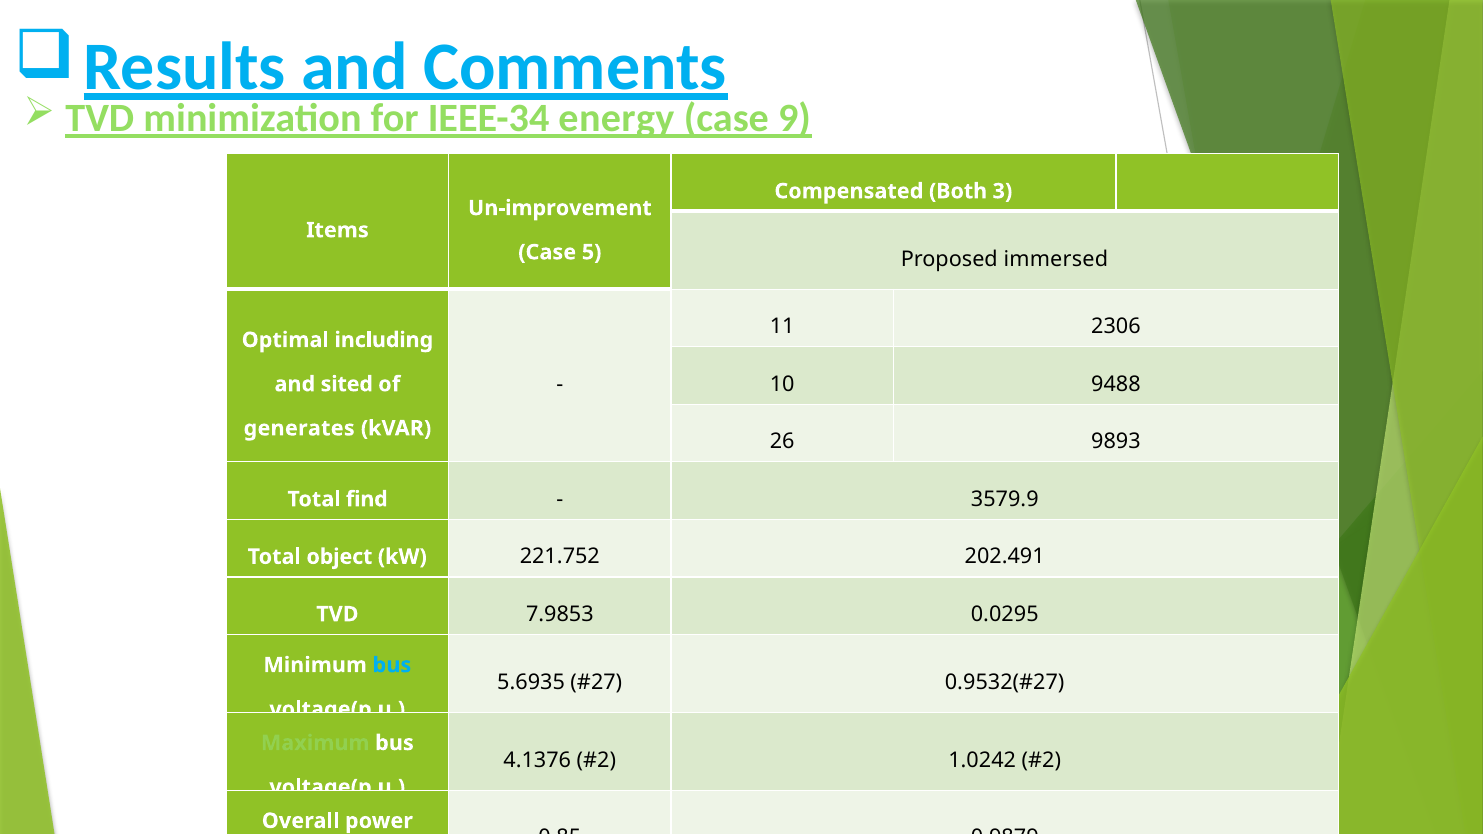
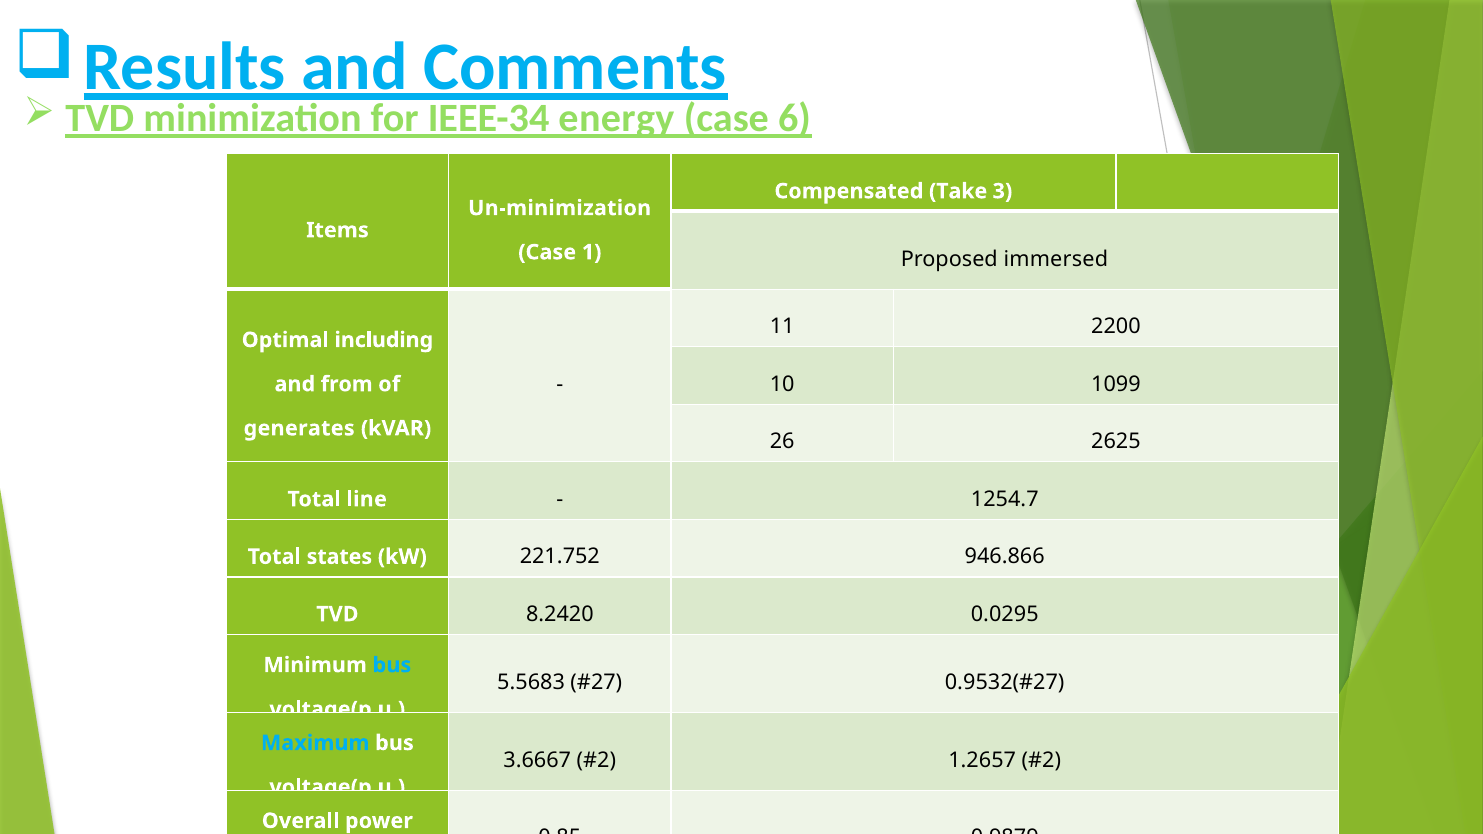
9: 9 -> 6 (794, 118)
Both: Both -> Take (958, 191)
Un-improvement: Un-improvement -> Un-minimization (560, 208)
5: 5 -> 1 (592, 252)
2306: 2306 -> 2200 (1116, 327)
9488: 9488 -> 1099 (1116, 384)
sited: sited -> from (347, 384)
9893: 9893 -> 2625 (1116, 442)
find: find -> line (367, 499)
3579.9: 3579.9 -> 1254.7 (1005, 499)
object: object -> states (339, 557)
202.491: 202.491 -> 946.866 (1005, 557)
7.9853: 7.9853 -> 8.2420 (560, 614)
5.6935: 5.6935 -> 5.5683 (531, 682)
Maximum colour: light green -> light blue (315, 743)
4.1376: 4.1376 -> 3.6667 (537, 760)
1.0242: 1.0242 -> 1.2657 (982, 760)
